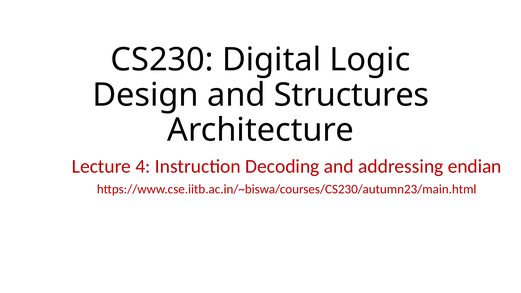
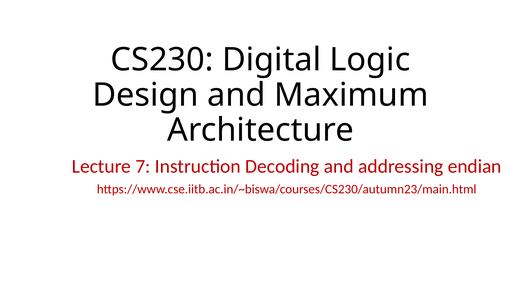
Structures: Structures -> Maximum (351, 95)
4: 4 -> 7 (143, 166)
